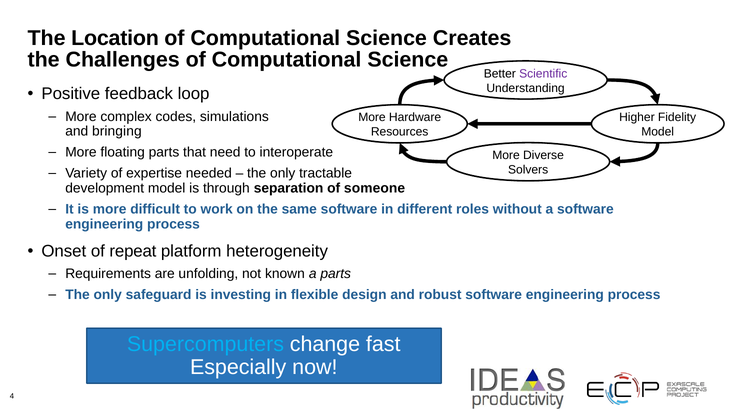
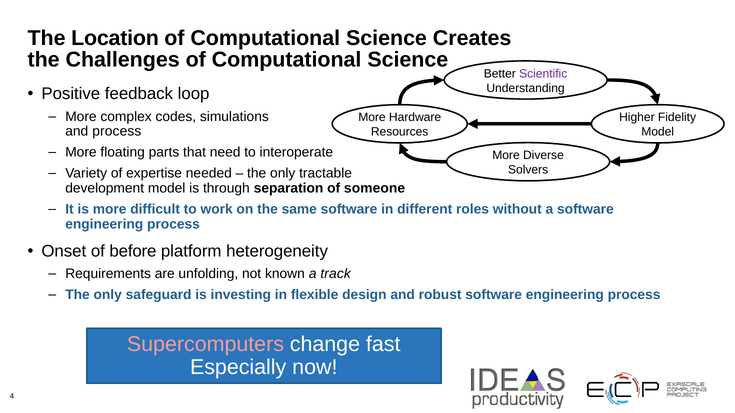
and bringing: bringing -> process (117, 132)
repeat: repeat -> before (133, 252)
a parts: parts -> track (336, 274)
Supercomputers colour: light blue -> pink (205, 345)
